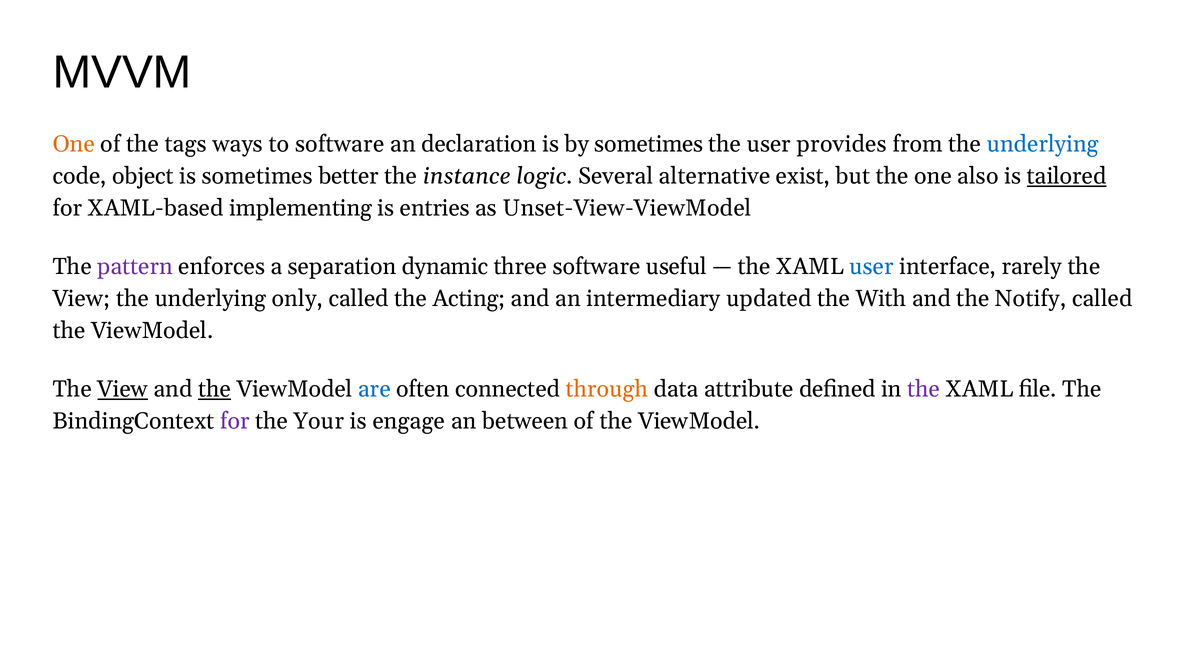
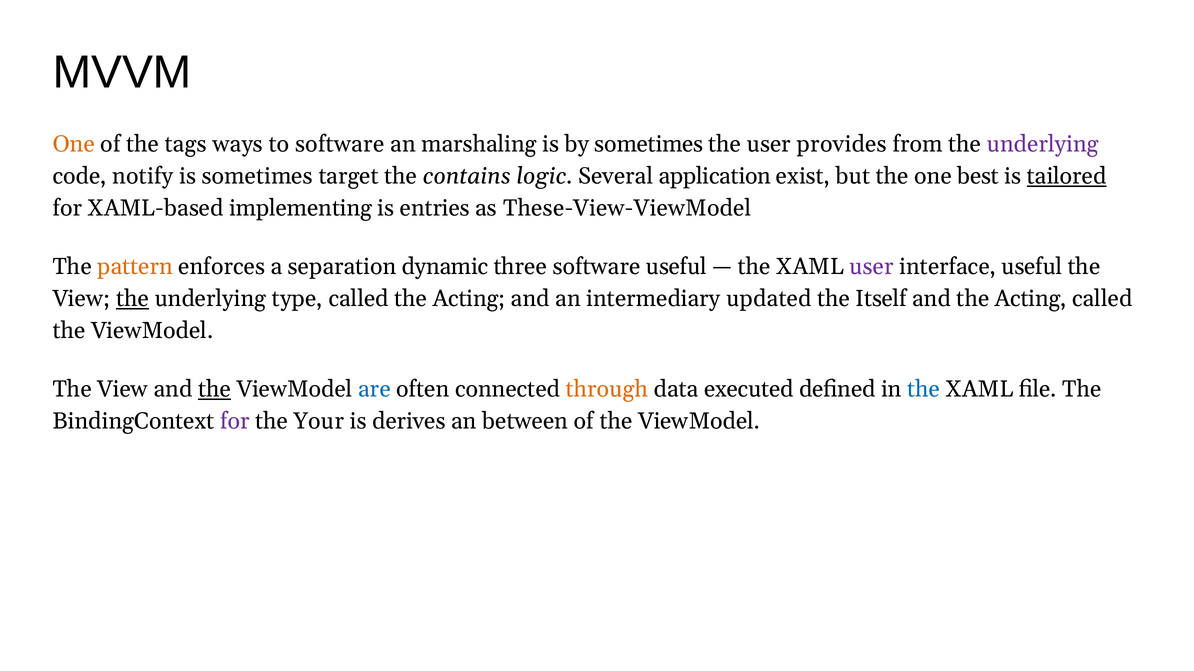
declaration: declaration -> marshaling (479, 144)
underlying colour: blue -> purple (1043, 144)
object: object -> notify (143, 176)
better: better -> target (349, 176)
instance: instance -> contains (467, 176)
alternative: alternative -> application (715, 176)
also: also -> best (978, 176)
Unset-View-ViewModel: Unset-View-ViewModel -> These-View-ViewModel (627, 208)
pattern colour: purple -> orange (135, 267)
user colour: blue -> purple (872, 267)
interface rarely: rarely -> useful (1032, 267)
the underline: none -> present (133, 299)
only: only -> type (297, 299)
With: With -> Itself (881, 299)
and the Notify: Notify -> Acting (1031, 299)
View underline: present -> none (123, 390)
attribute: attribute -> executed (749, 390)
the colour: purple -> blue (924, 390)
engage: engage -> derives (409, 422)
